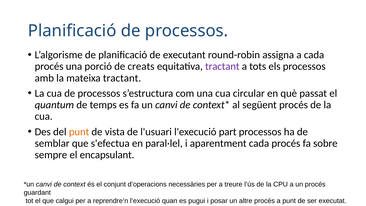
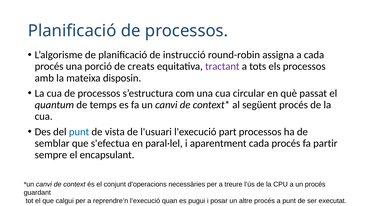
executant: executant -> instrucció (184, 55)
mateixa tractant: tractant -> disposin (122, 78)
punt colour: orange -> blue (79, 132)
sobre: sobre -> partir (325, 143)
